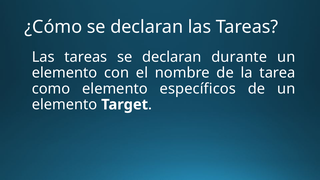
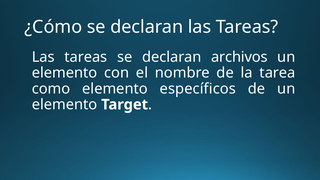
durante: durante -> archivos (239, 57)
